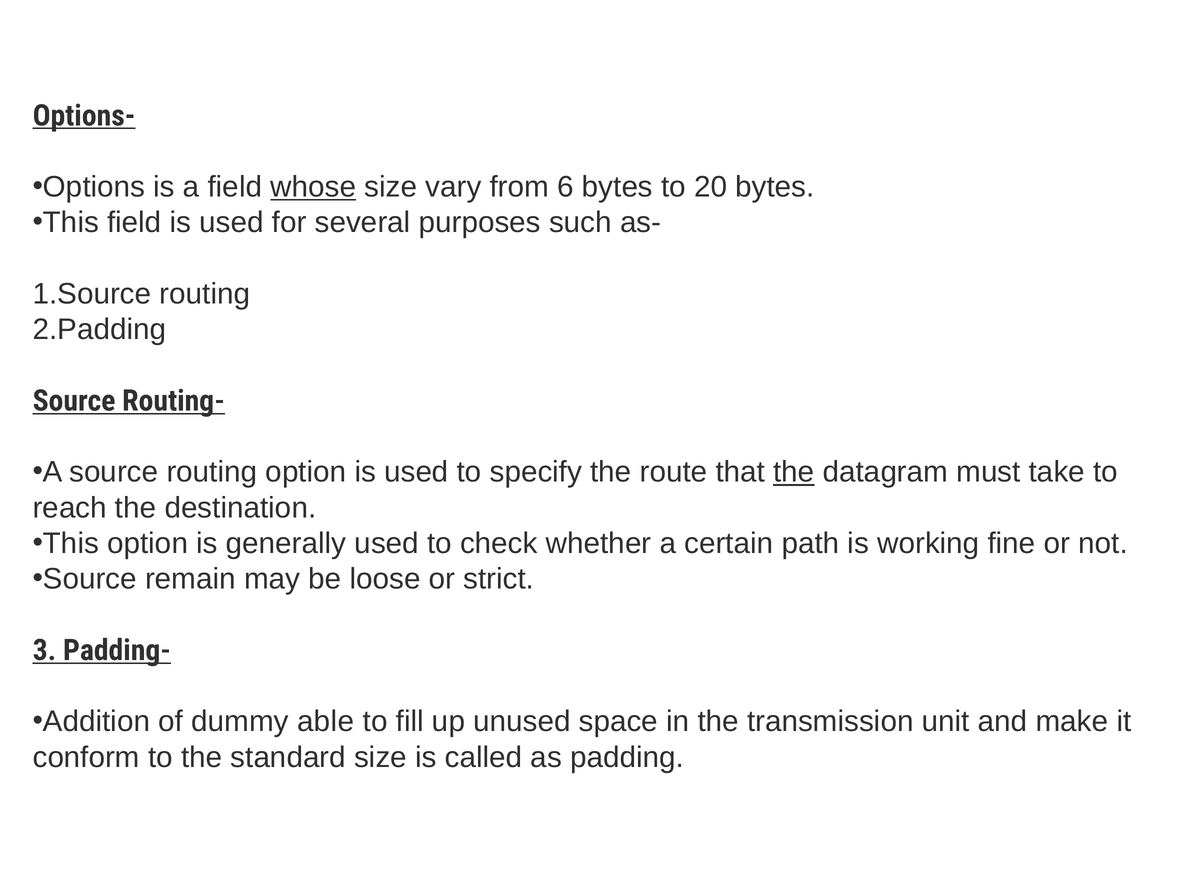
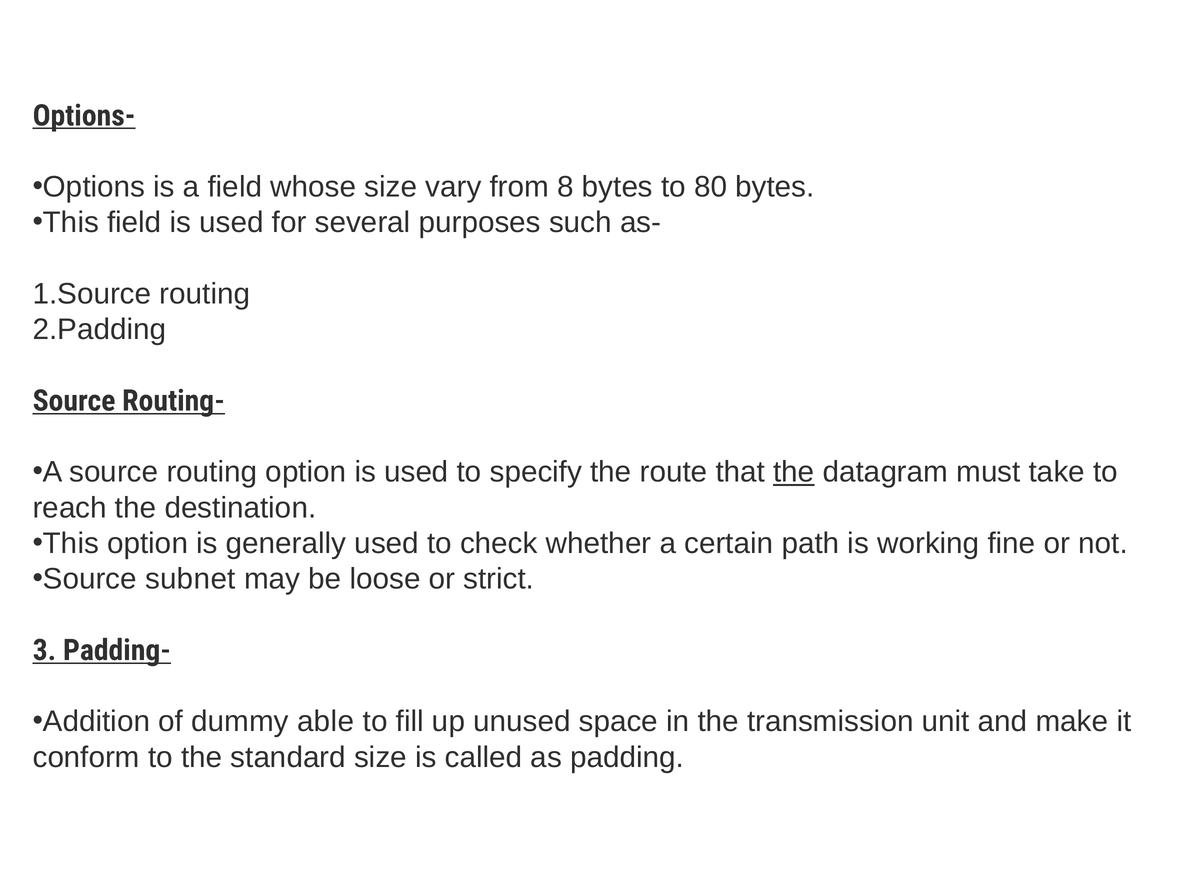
whose underline: present -> none (313, 187)
6: 6 -> 8 (565, 187)
20: 20 -> 80 (711, 187)
remain: remain -> subnet (190, 579)
